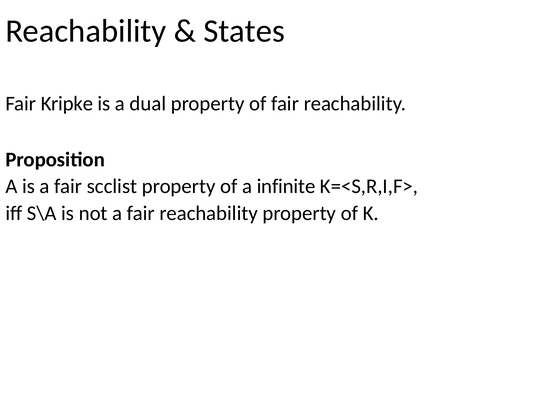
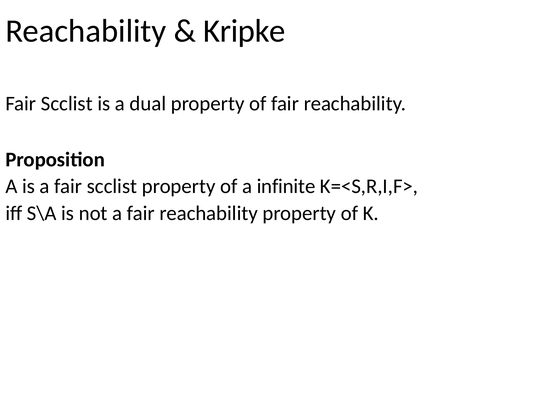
States: States -> Kripke (244, 31)
Kripke: Kripke -> Scclist (67, 103)
